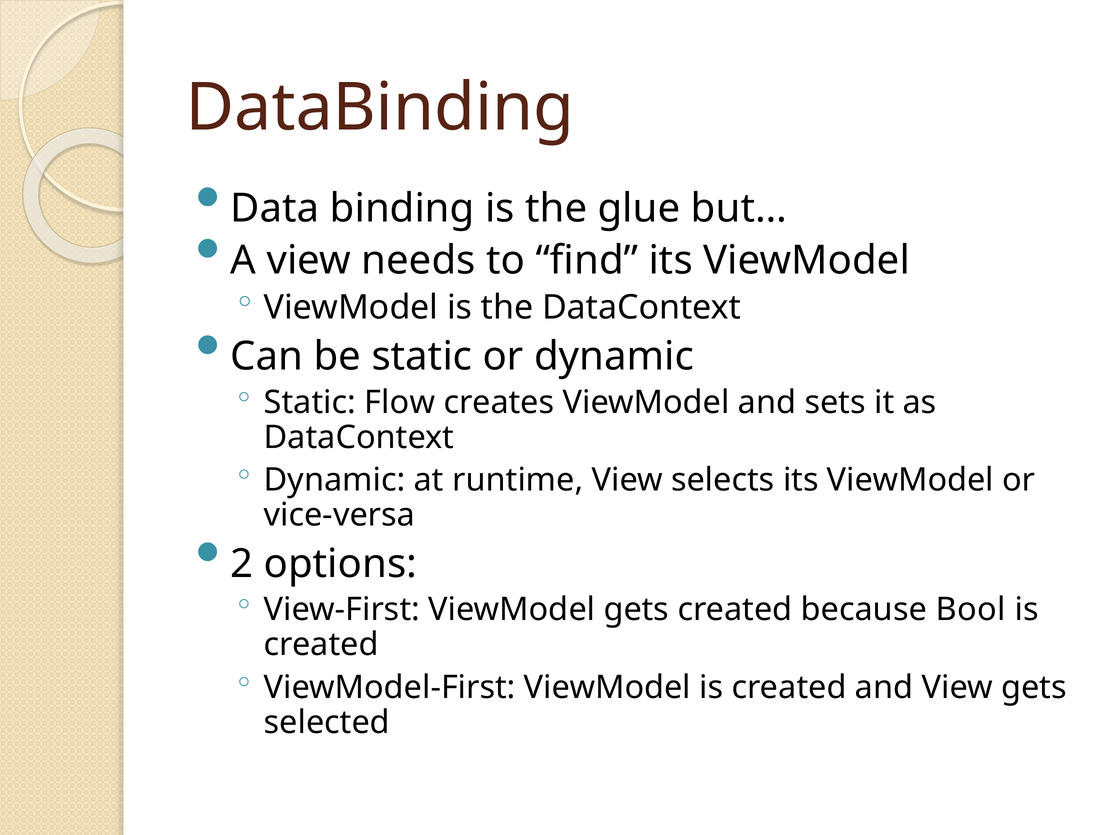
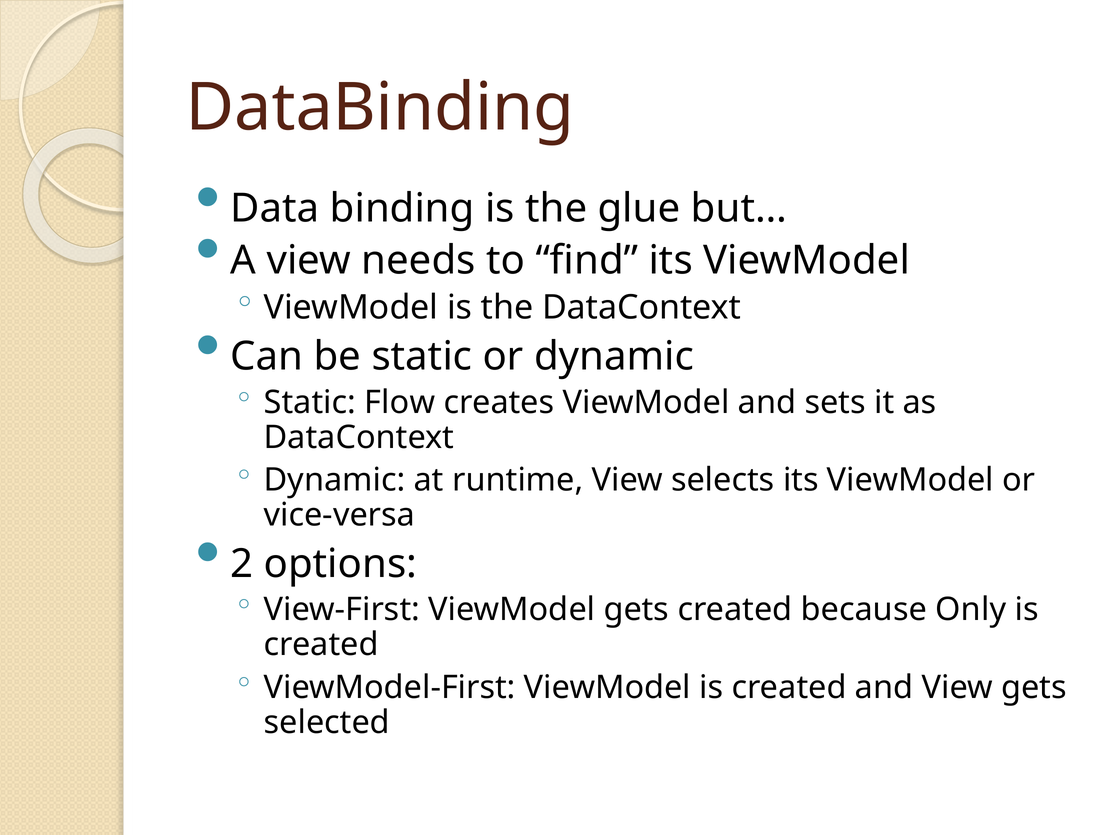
Bool: Bool -> Only (971, 610)
